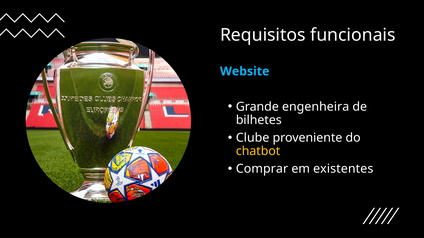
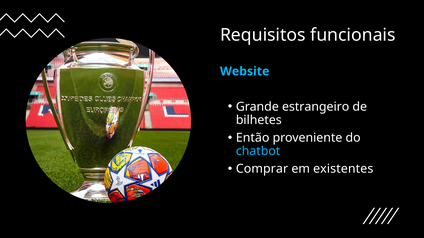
engenheira: engenheira -> estrangeiro (316, 107)
Clube: Clube -> Então (253, 138)
chatbot colour: yellow -> light blue (258, 151)
